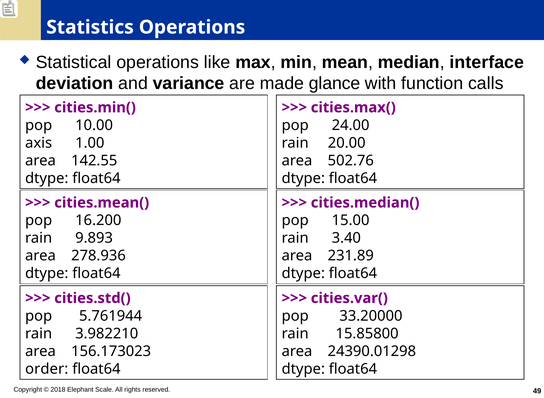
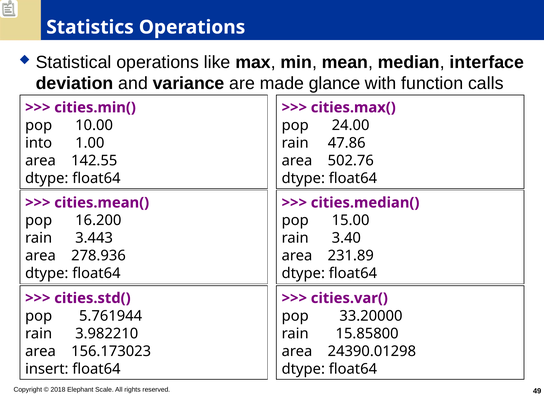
axis: axis -> into (39, 143)
20.00: 20.00 -> 47.86 (347, 143)
9.893: 9.893 -> 3.443 (94, 238)
order: order -> insert (47, 369)
